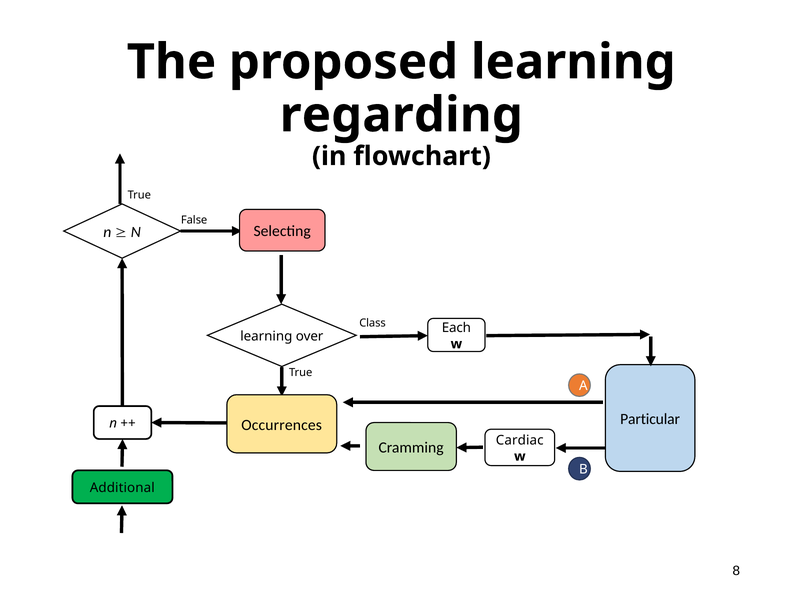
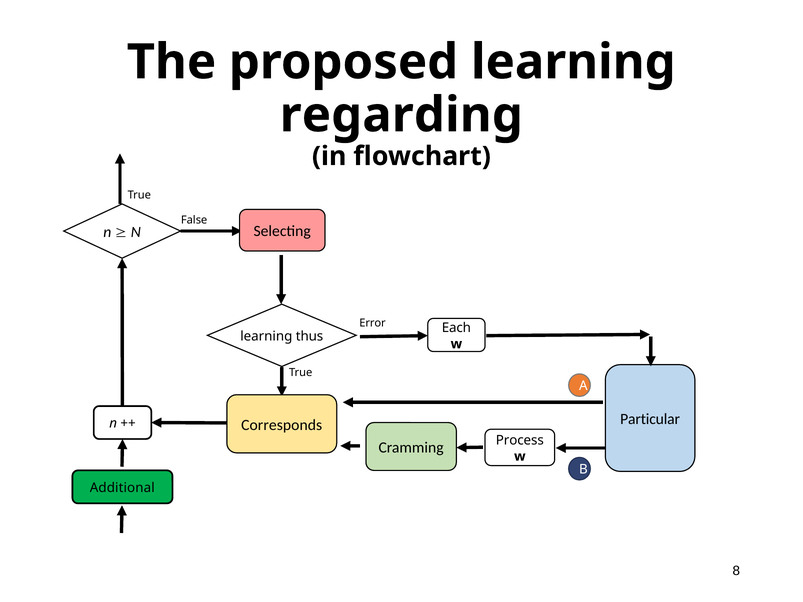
Class: Class -> Error (372, 323)
over: over -> thus (310, 337)
Occurrences: Occurrences -> Corresponds (282, 425)
Cardiac: Cardiac -> Process (520, 440)
